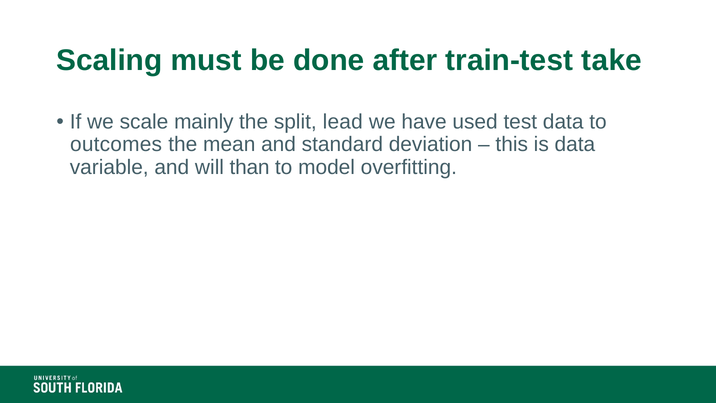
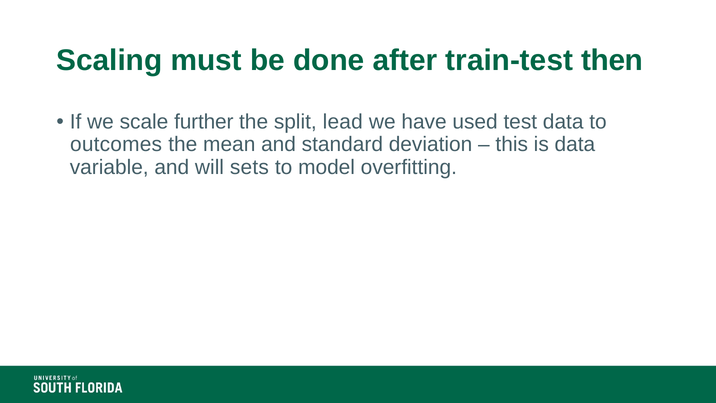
take: take -> then (612, 60)
mainly: mainly -> further (204, 122)
than: than -> sets (249, 167)
